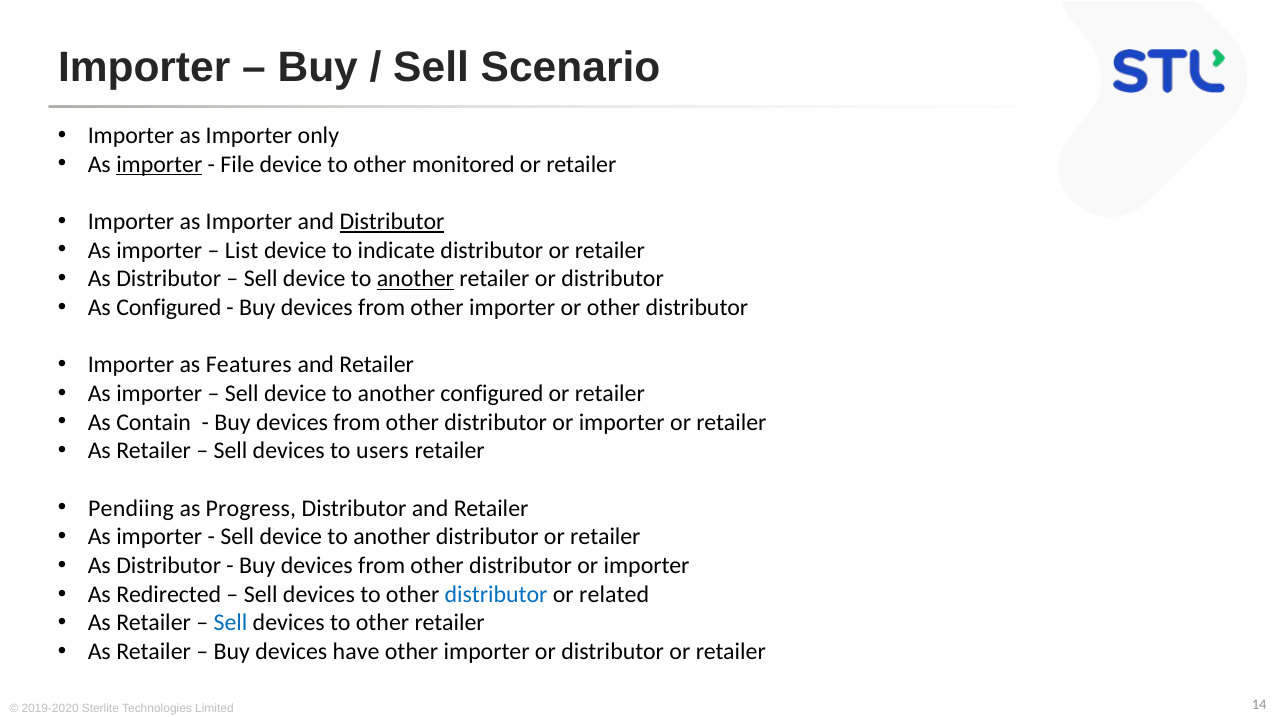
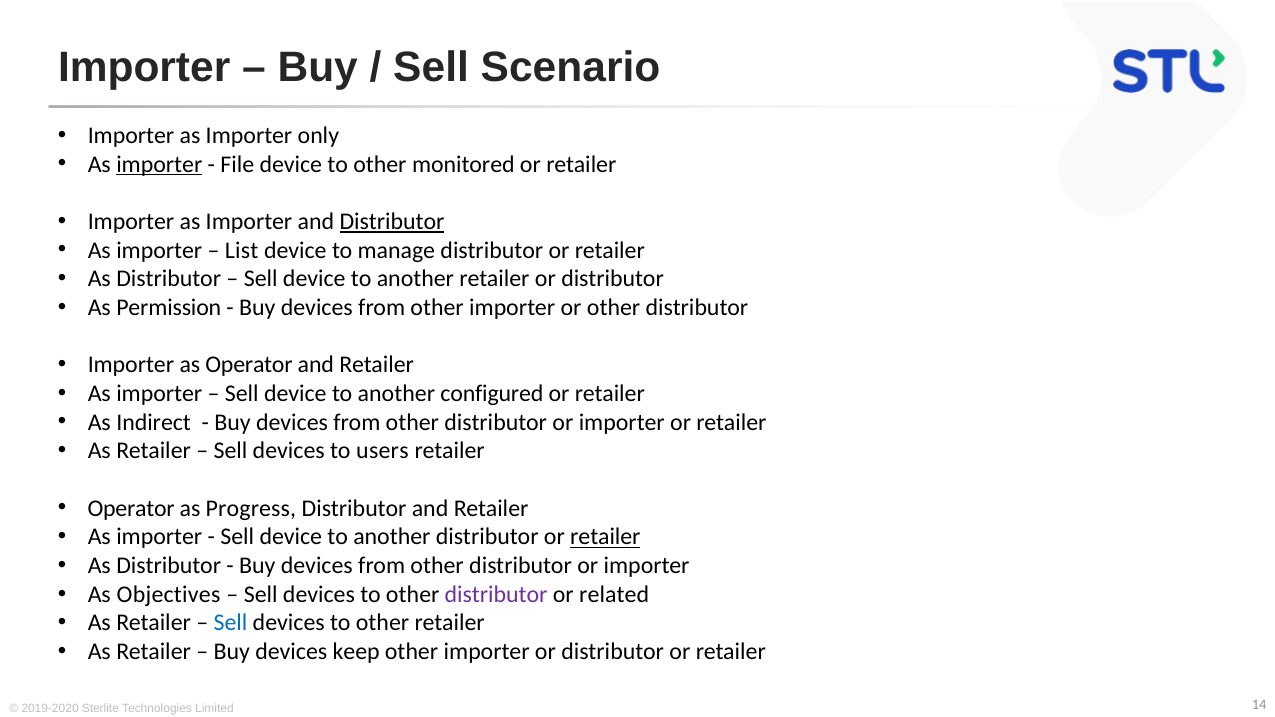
indicate: indicate -> manage (396, 250)
another underline: present -> none (415, 279)
As Configured: Configured -> Permission (169, 308)
as Features: Features -> Operator (249, 365)
Contain: Contain -> Indirect (154, 422)
Pendiing: Pendiing -> Operator (131, 509)
retailer underline: none -> present (605, 537)
Redirected: Redirected -> Objectives (169, 595)
distributor colour: blue -> purple (496, 595)
have: have -> keep (356, 652)
